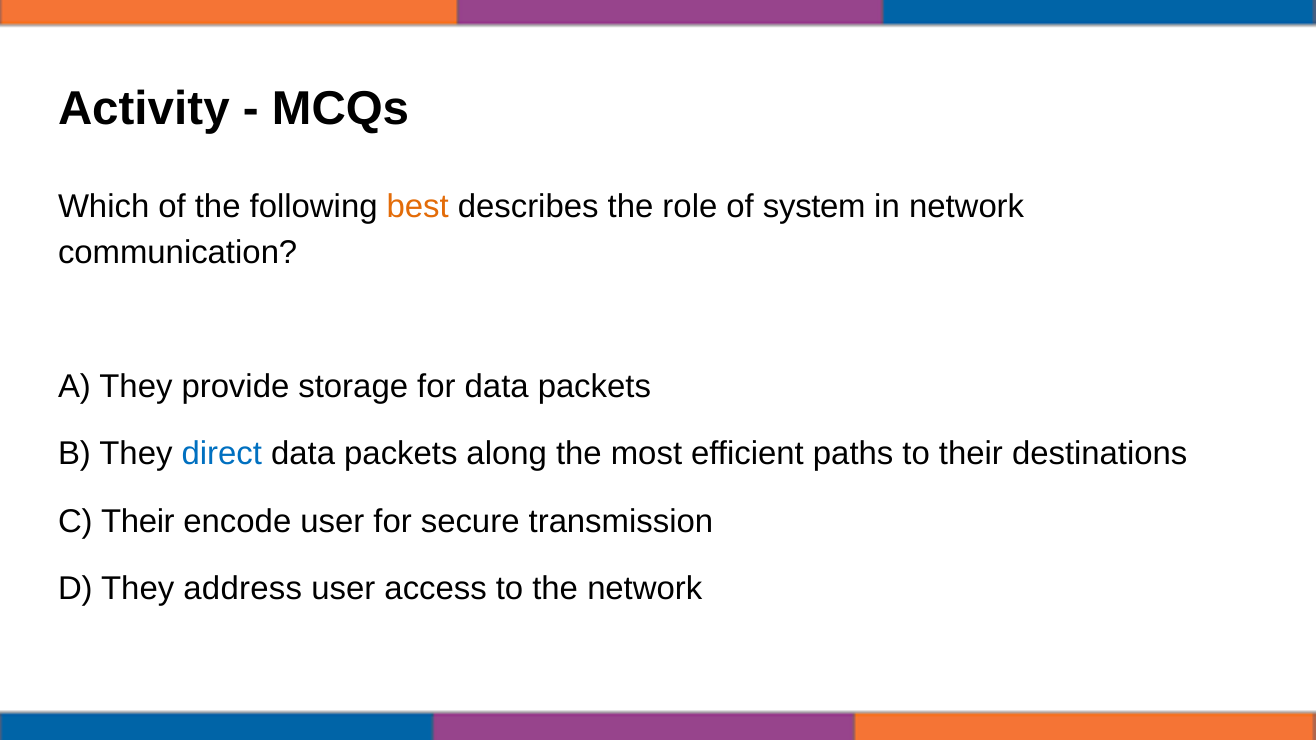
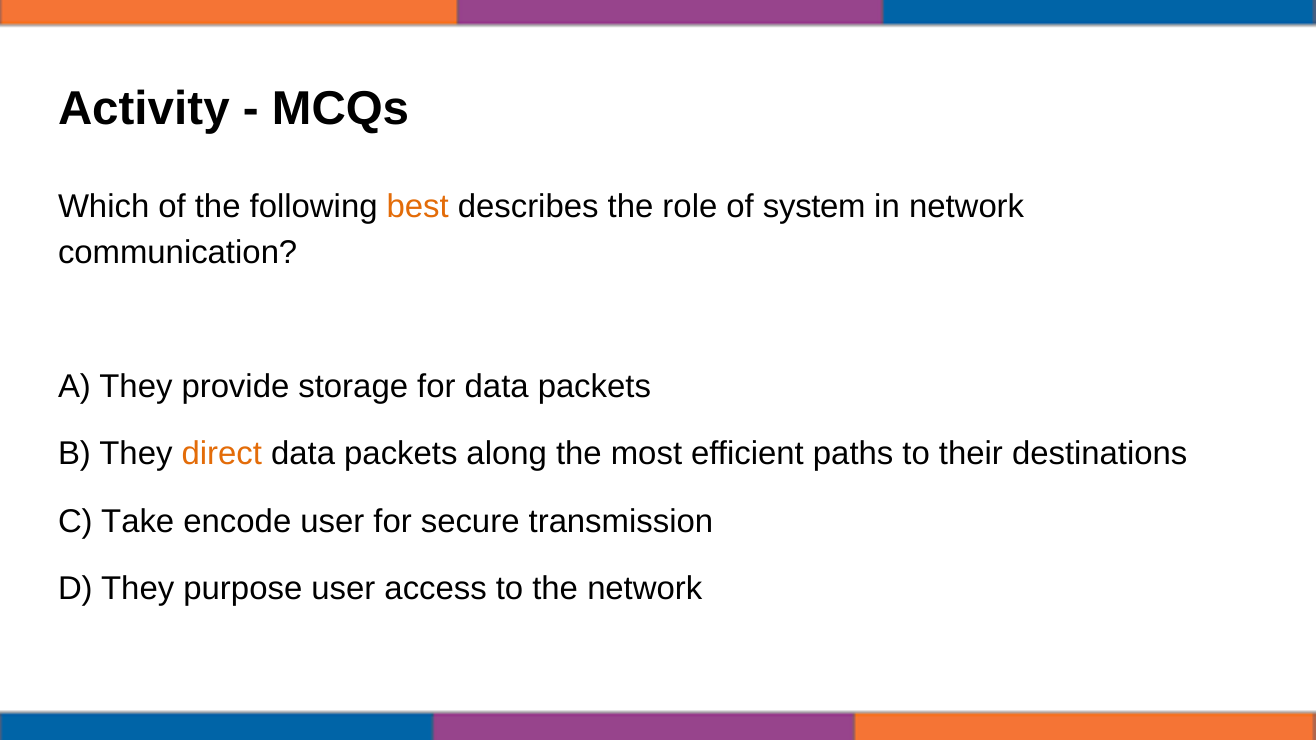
direct colour: blue -> orange (222, 454)
C Their: Their -> Take (138, 522)
address: address -> purpose (243, 589)
